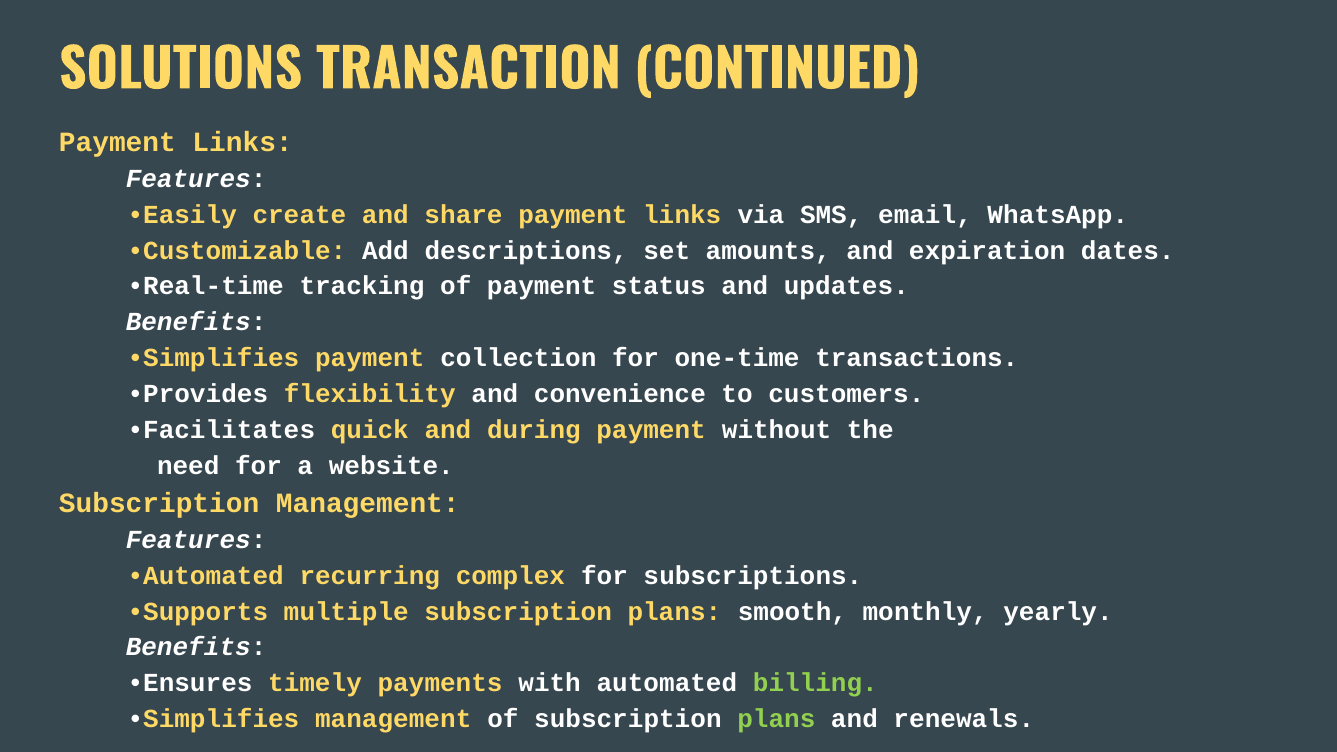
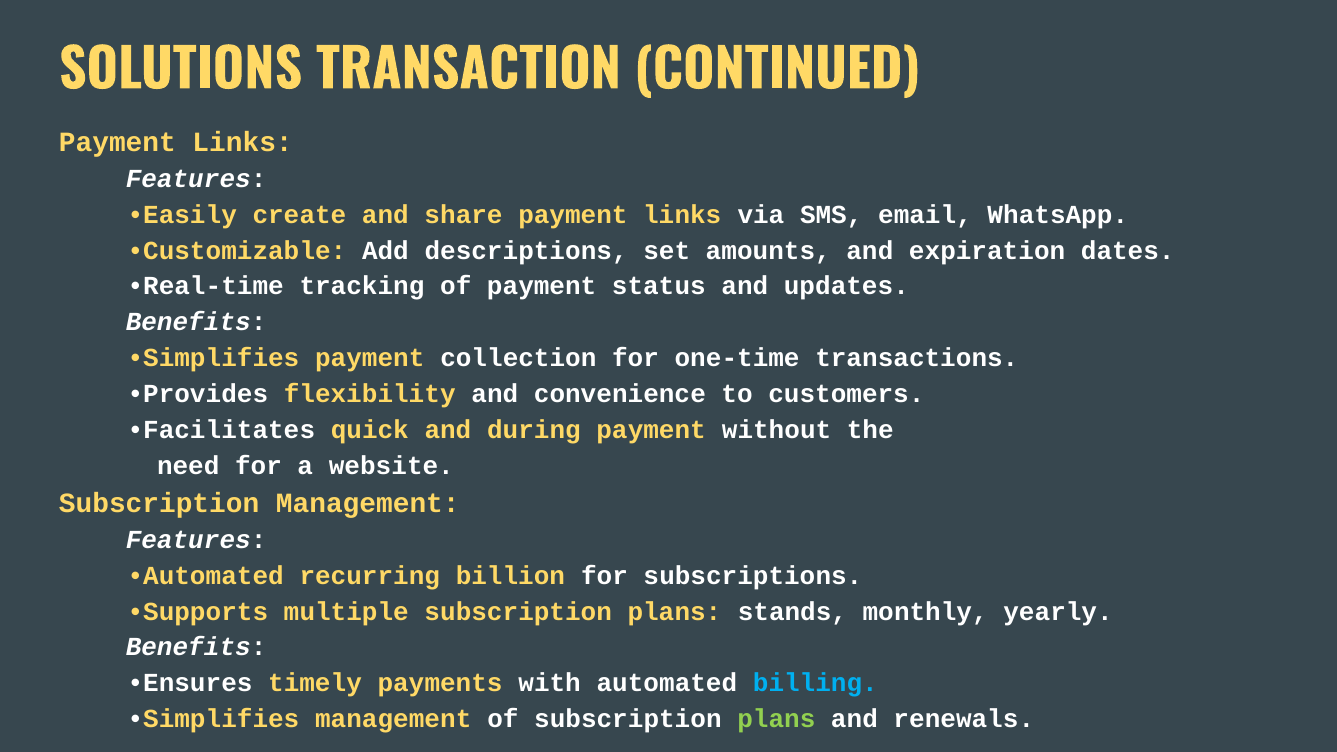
complex: complex -> billion (510, 576)
smooth: smooth -> stands (792, 612)
billing colour: light green -> light blue (815, 683)
